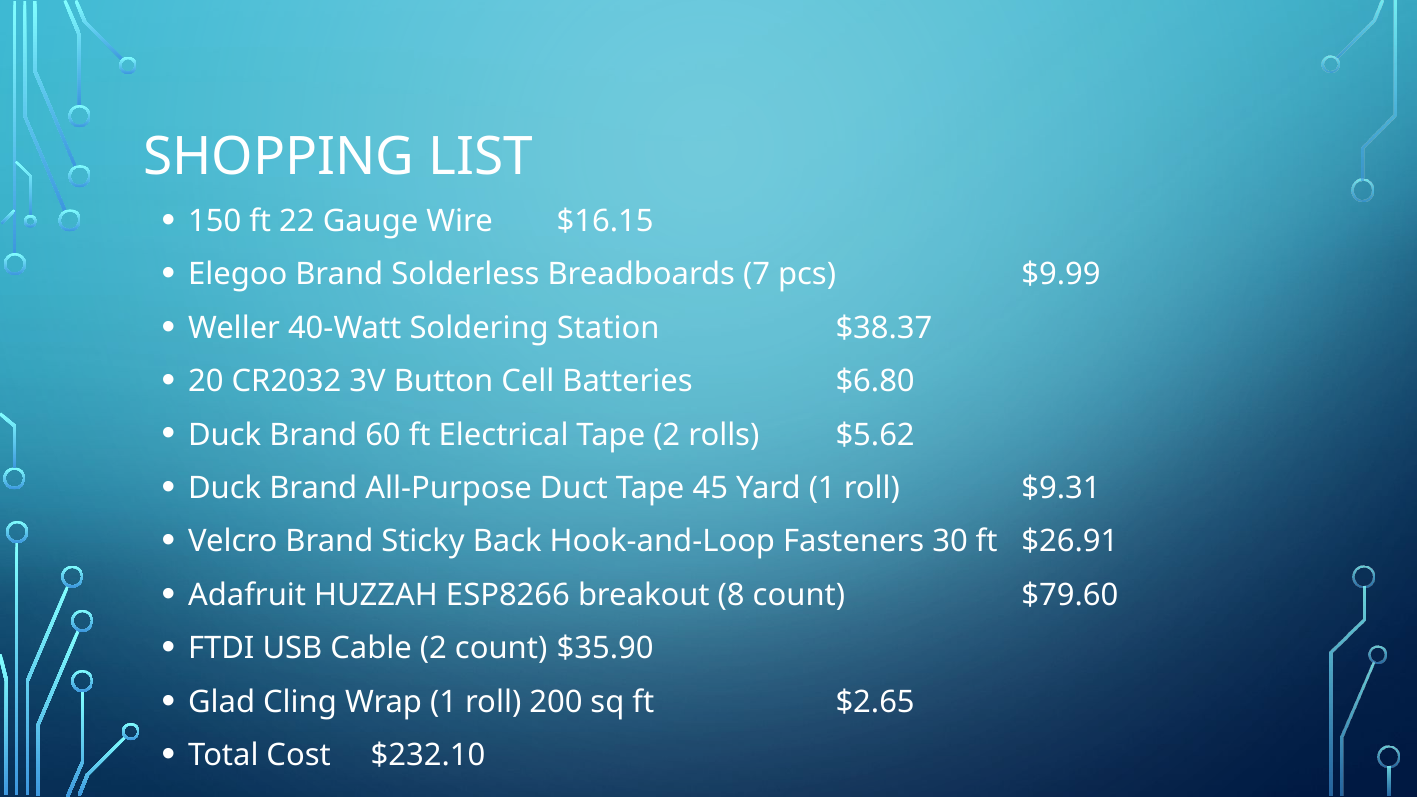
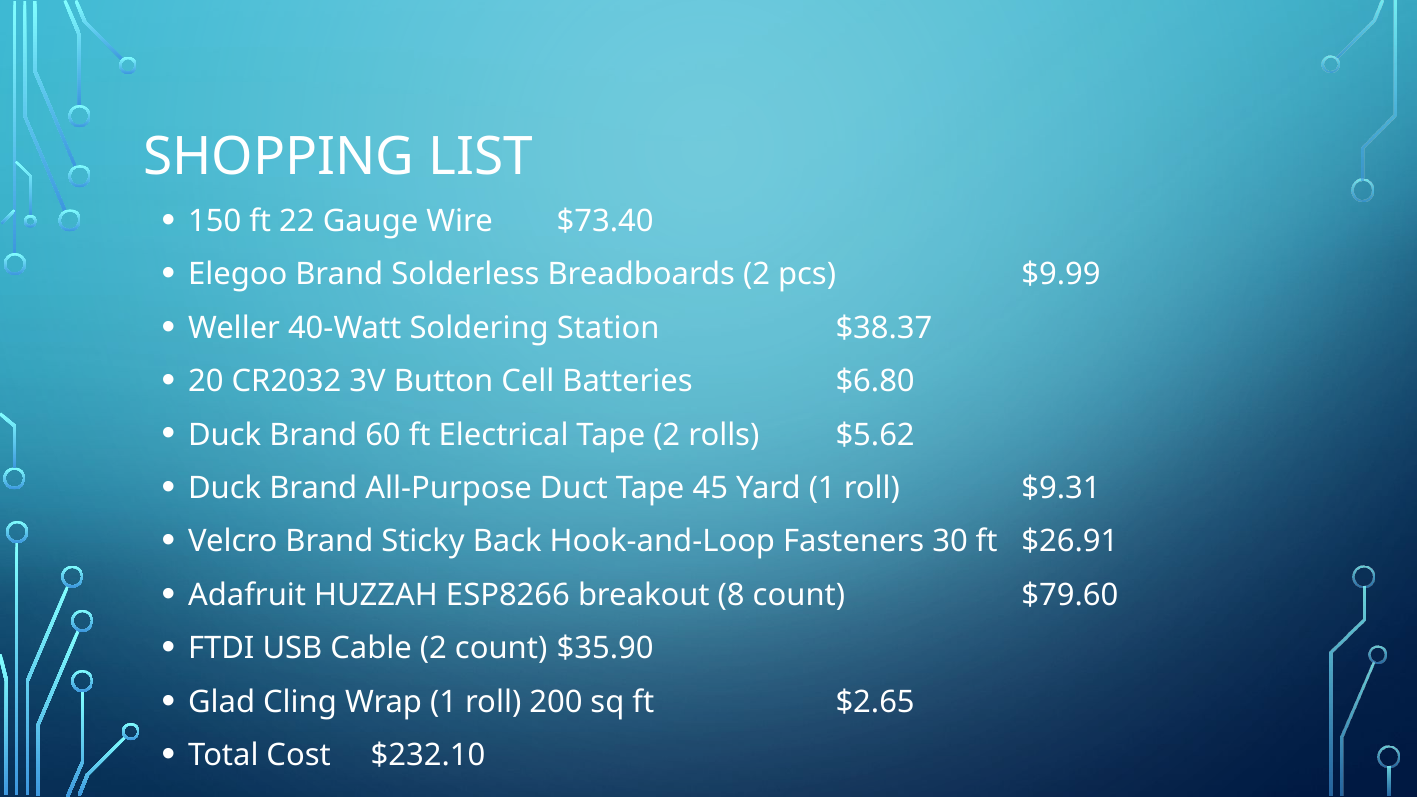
$16.15: $16.15 -> $73.40 (605, 221)
Breadboards 7: 7 -> 2 (757, 275)
